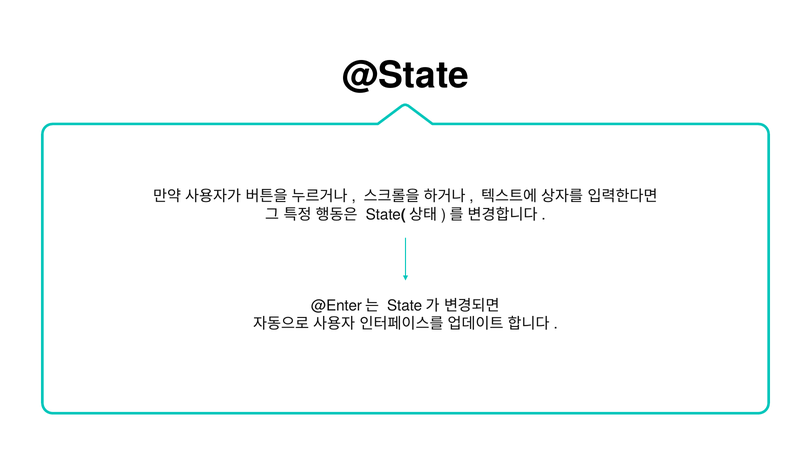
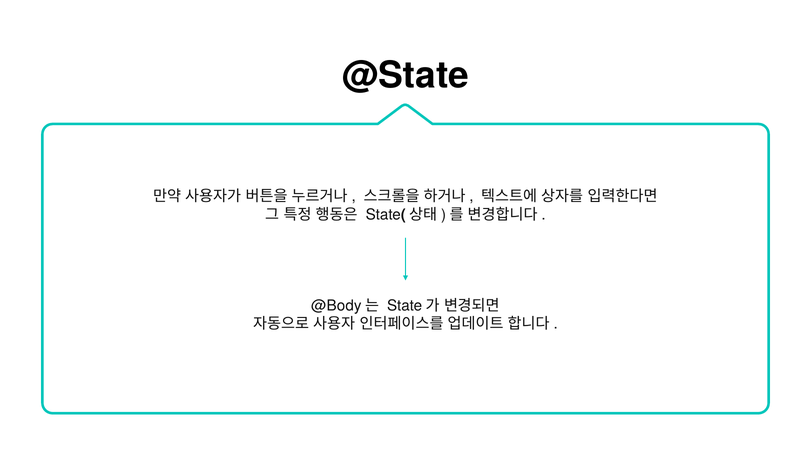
@Enter: @Enter -> @Body (336, 306)
